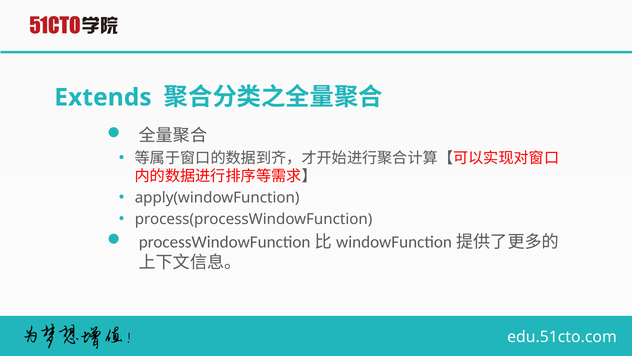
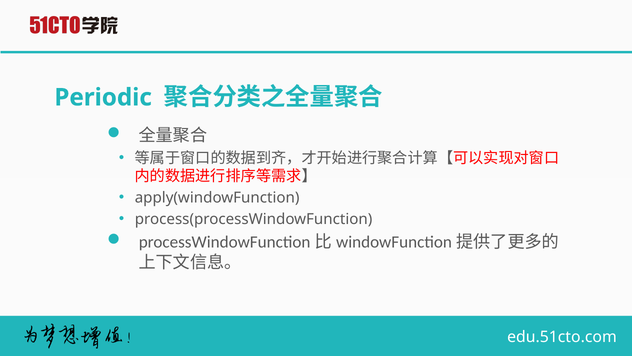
Extends: Extends -> Periodic (103, 97)
